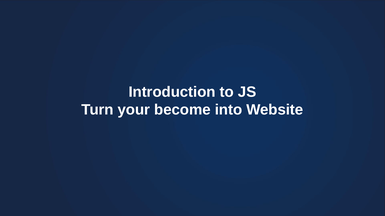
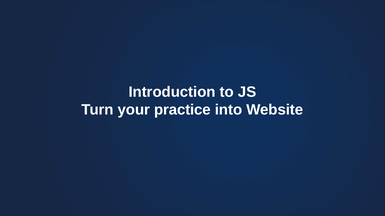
become: become -> practice (182, 110)
